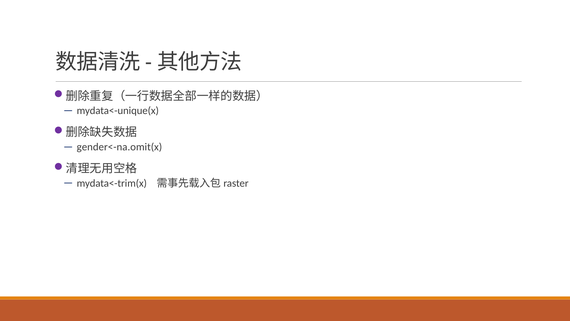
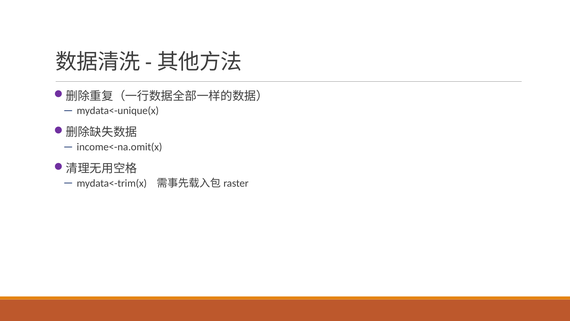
gender<-na.omit(x: gender<-na.omit(x -> income<-na.omit(x (119, 147)
